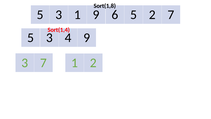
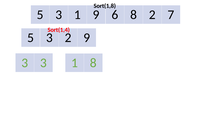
6 5: 5 -> 8 (134, 15)
3 4: 4 -> 2 (68, 38)
3 7: 7 -> 3 (43, 63)
1 2: 2 -> 8 (93, 63)
